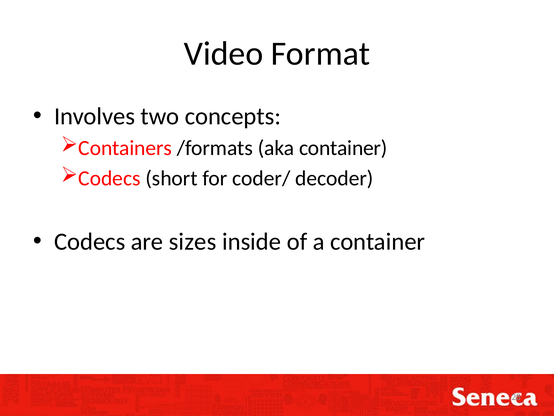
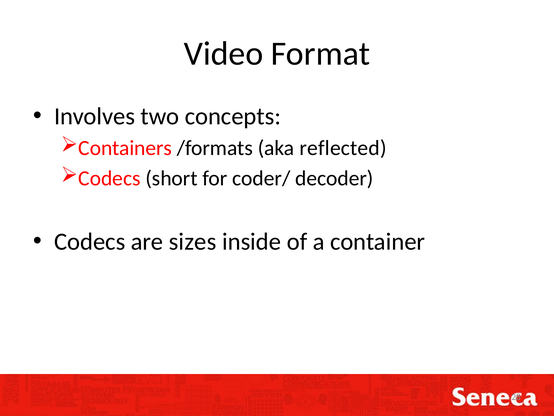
aka container: container -> reflected (343, 148)
